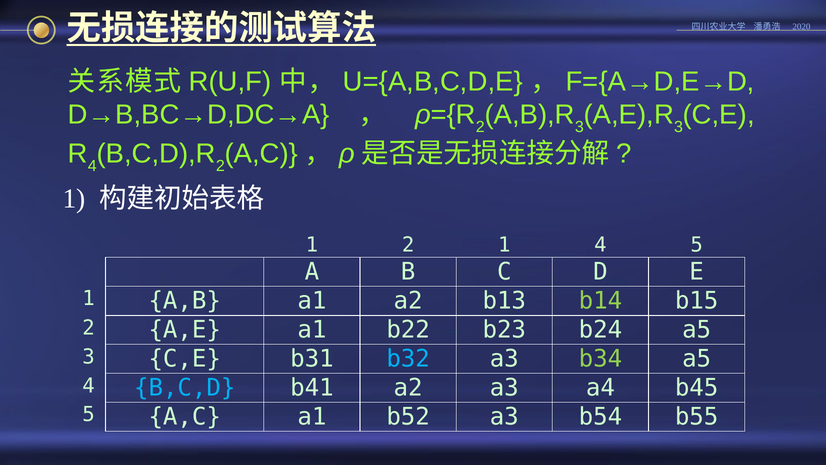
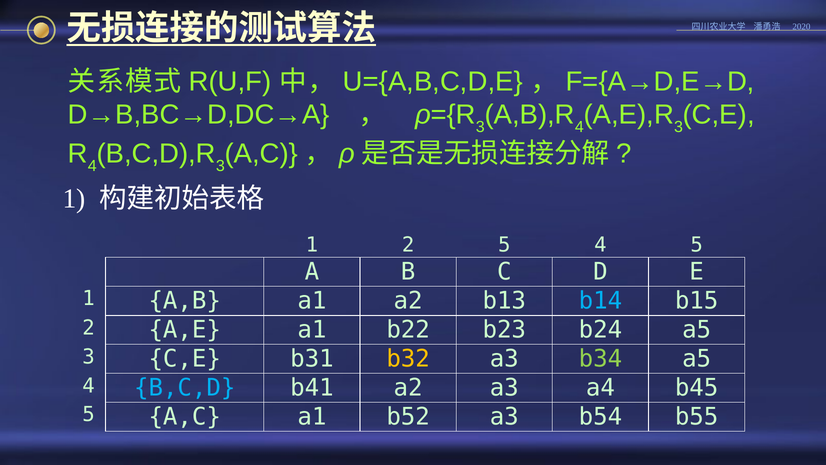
2: 2 -> 3 (480, 127)
3: 3 -> 4 (579, 127)
2: 2 -> 3 (220, 166)
2 1: 1 -> 5 (504, 245)
b14 colour: light green -> light blue (600, 300)
b32 colour: light blue -> yellow (408, 358)
